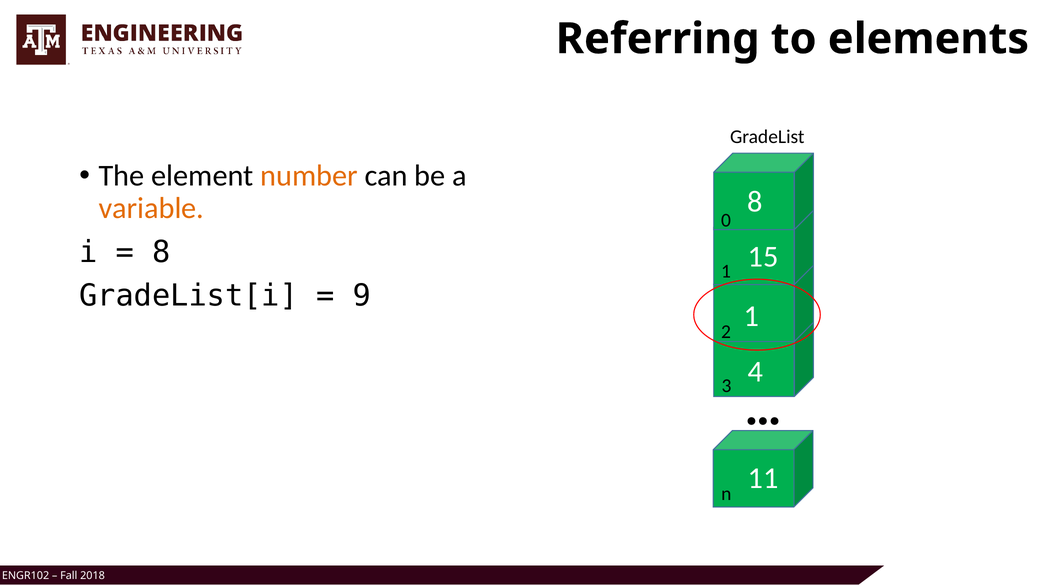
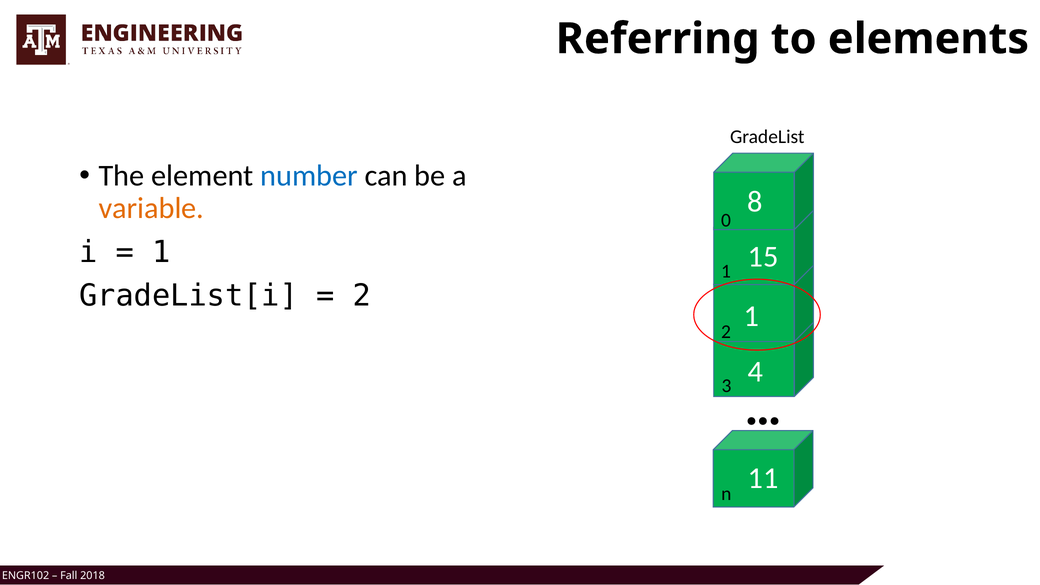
number colour: orange -> blue (309, 176)
8: 8 -> 1 (161, 252)
9: 9 -> 2 (362, 296)
